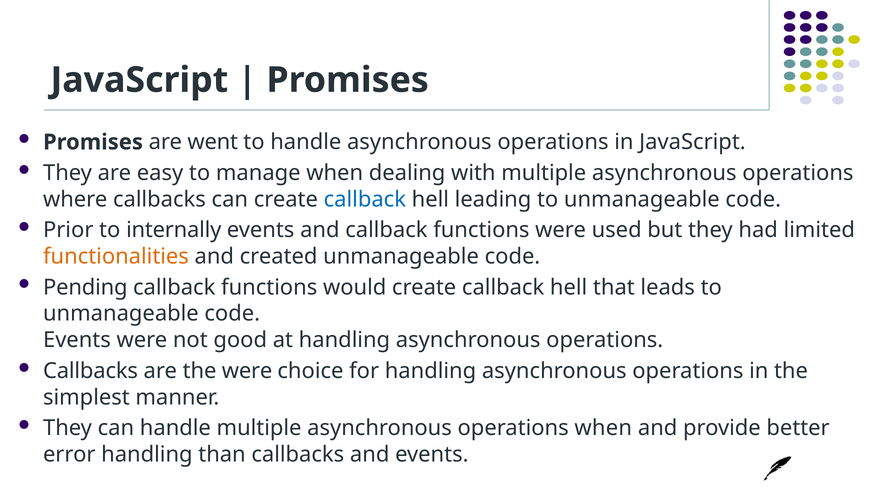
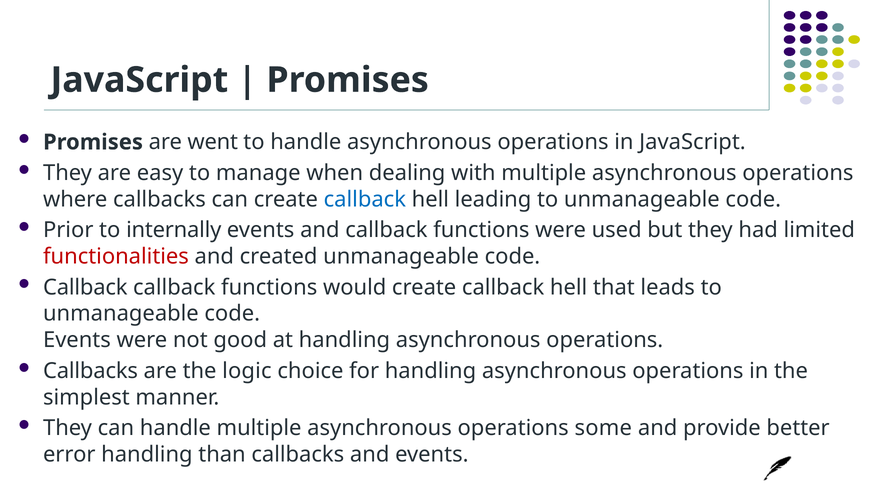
functionalities colour: orange -> red (116, 256)
Pending: Pending -> Callback (85, 287)
the were: were -> logic (247, 370)
operations when: when -> some (603, 428)
